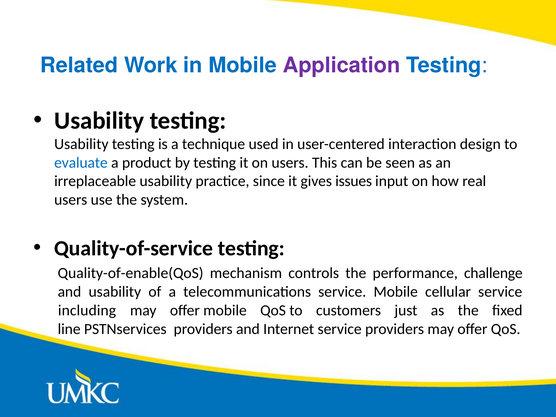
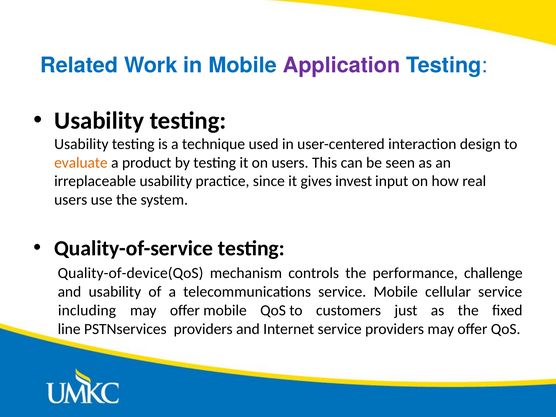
evaluate colour: blue -> orange (81, 163)
issues: issues -> invest (354, 181)
Quality-of-enable(QoS: Quality-of-enable(QoS -> Quality-of-device(QoS (131, 273)
